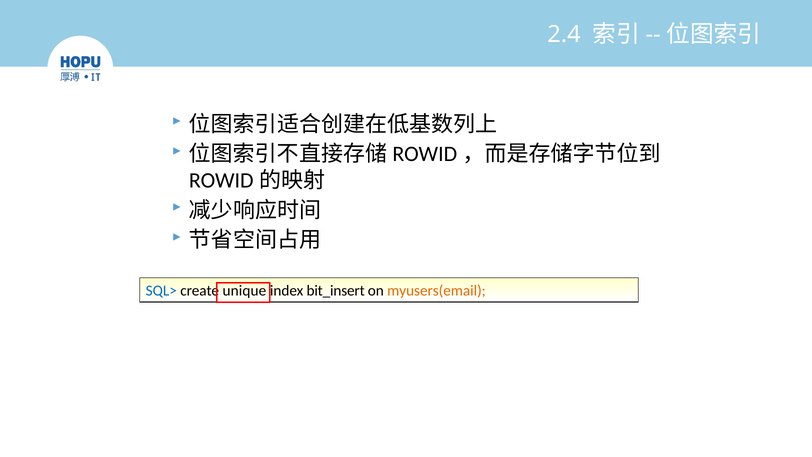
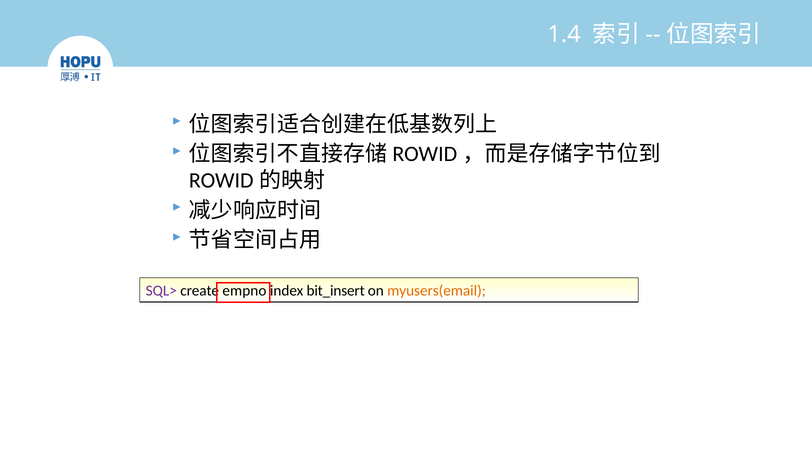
2.4: 2.4 -> 1.4 (564, 34)
SQL> colour: blue -> purple (161, 291)
unique: unique -> empno (244, 291)
